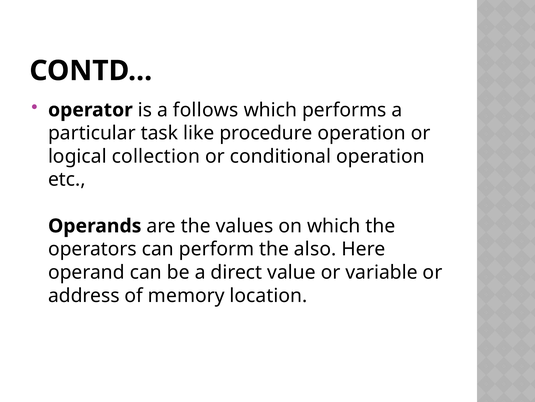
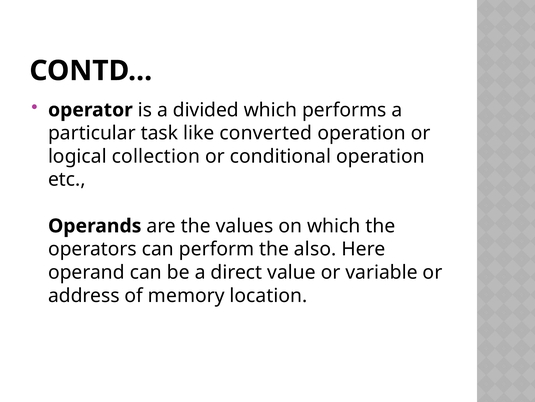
follows: follows -> divided (206, 110)
procedure: procedure -> converted (266, 133)
